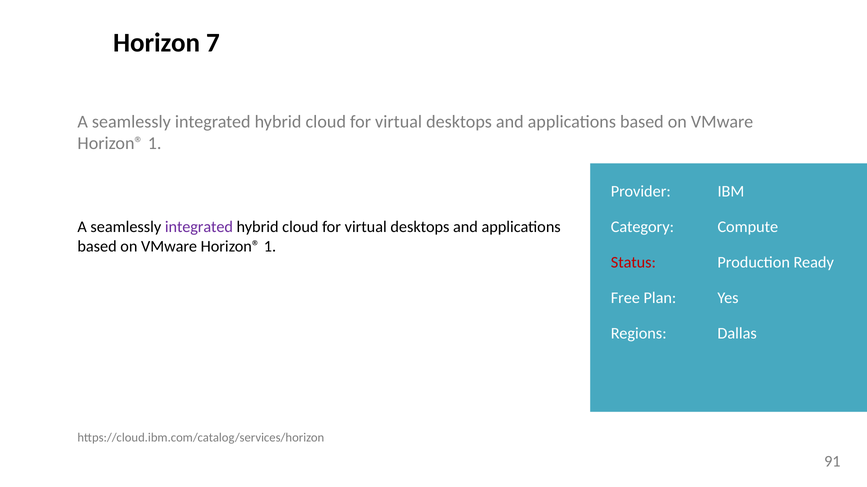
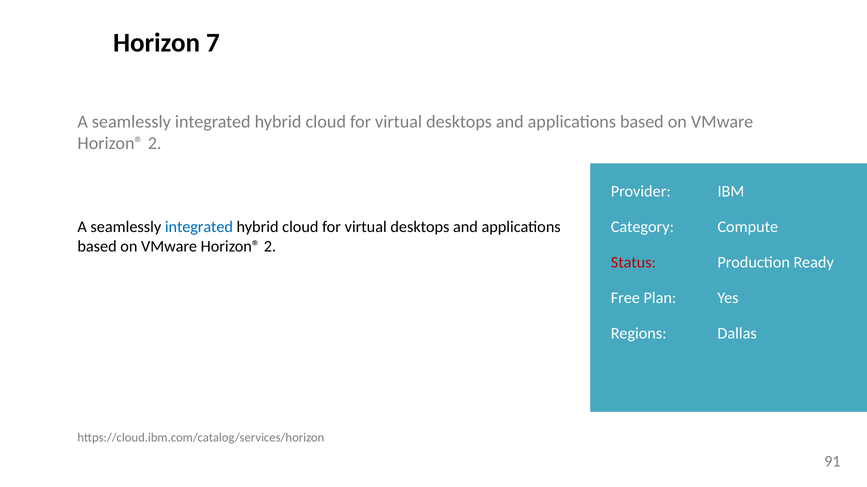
1: 1 -> 2 (155, 144)
integrated colour: purple -> blue (199, 227)
1: 1 -> 2 (270, 247)
